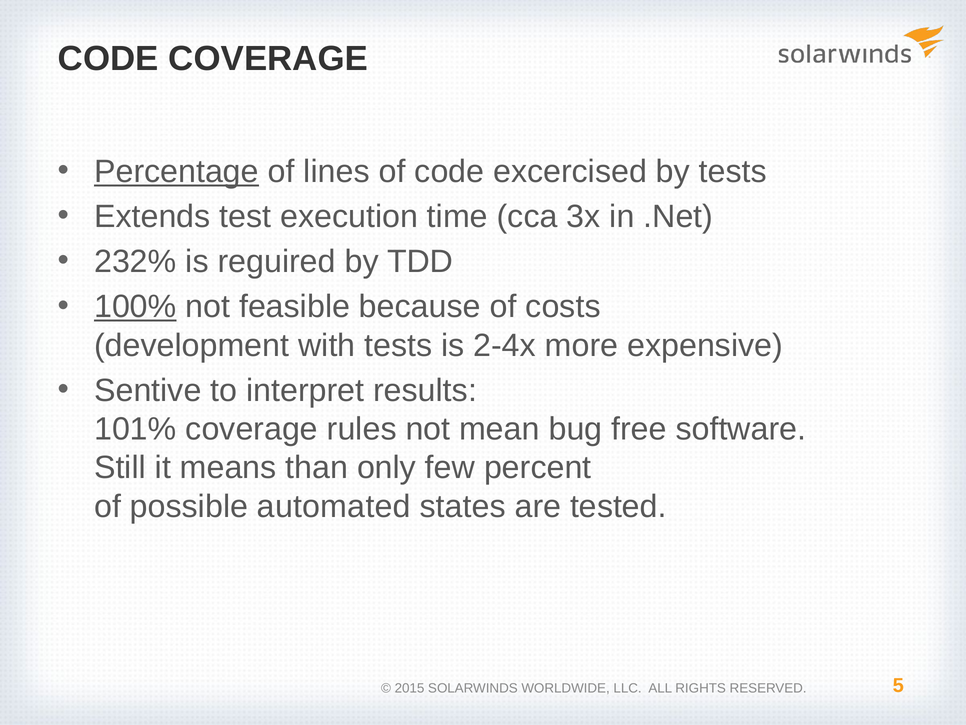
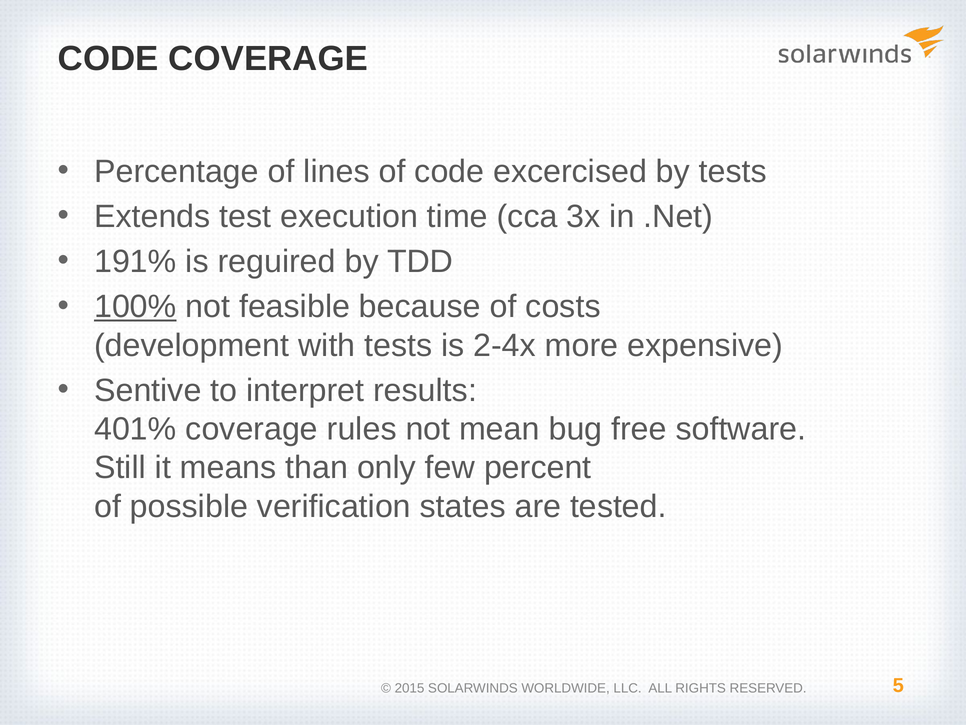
Percentage underline: present -> none (176, 171)
232%: 232% -> 191% (135, 261)
101%: 101% -> 401% (135, 429)
automated: automated -> verification (334, 506)
